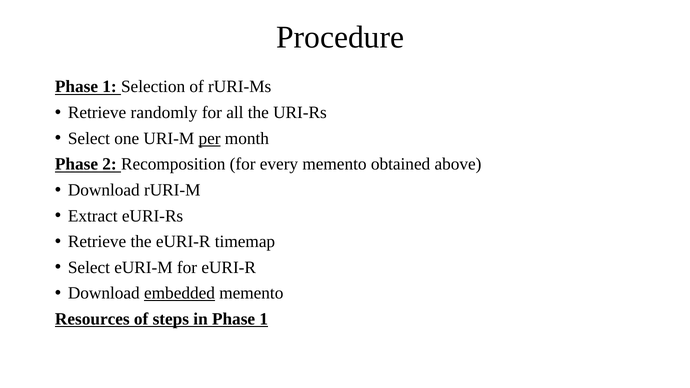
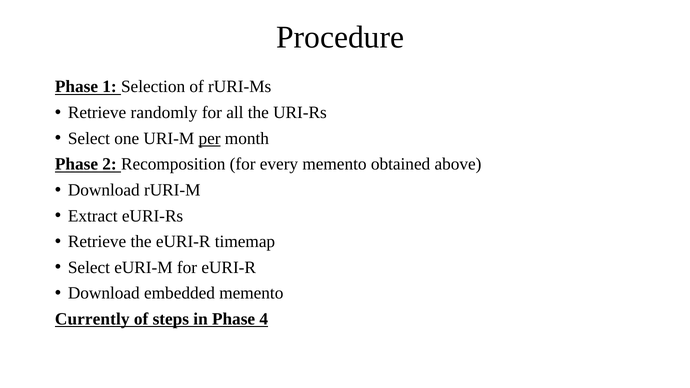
embedded underline: present -> none (180, 293)
Resources: Resources -> Currently (92, 319)
in Phase 1: 1 -> 4 (264, 319)
